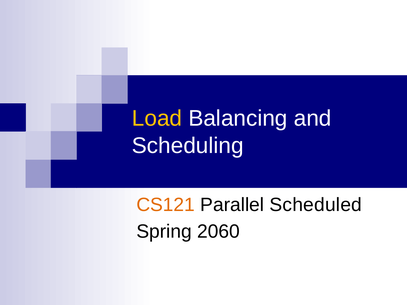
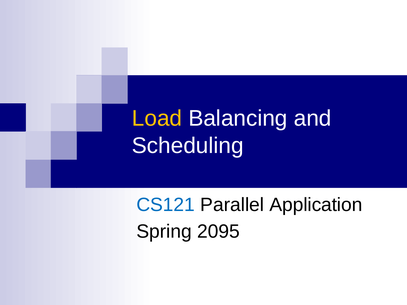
CS121 colour: orange -> blue (166, 205)
Scheduled: Scheduled -> Application (316, 205)
2060: 2060 -> 2095 (218, 232)
